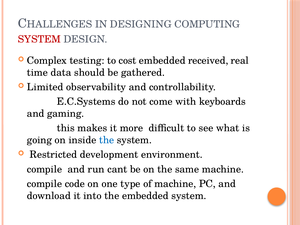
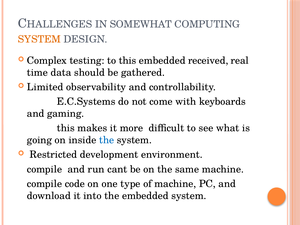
DESIGNING: DESIGNING -> SOMEWHAT (141, 24)
SYSTEM colour: red -> orange (39, 39)
to cost: cost -> this (128, 61)
